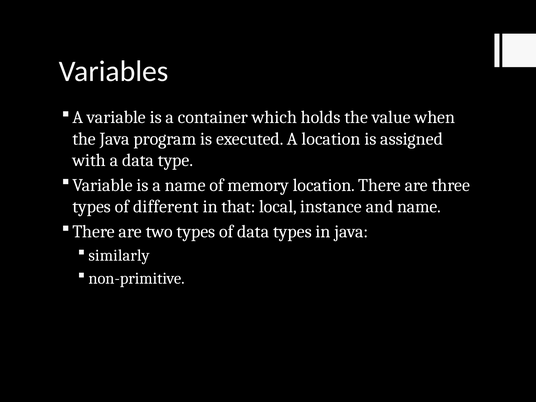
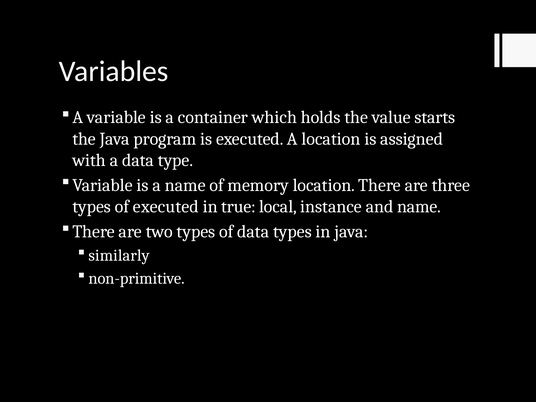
when: when -> starts (435, 117)
of different: different -> executed (166, 207)
that: that -> true (239, 207)
